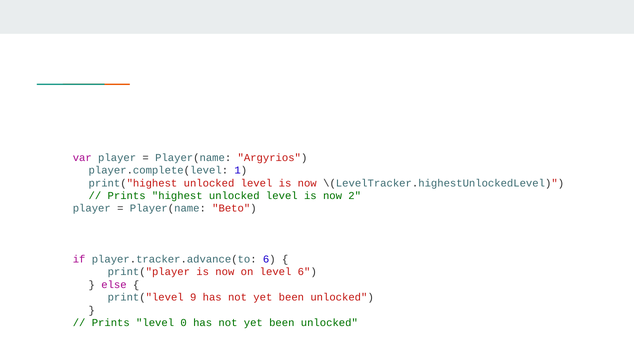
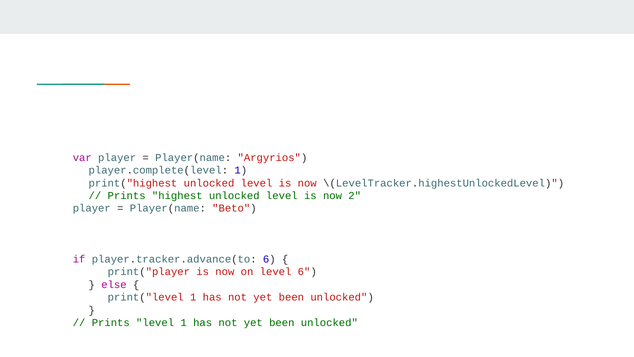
print("level 9: 9 -> 1 (193, 297)
level 0: 0 -> 1 (184, 322)
